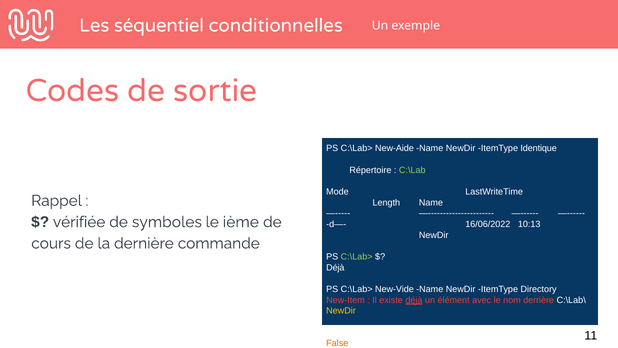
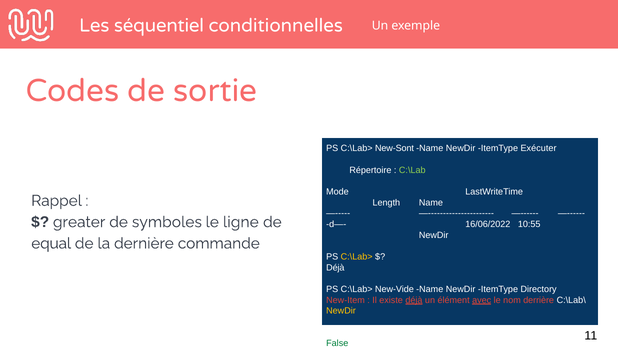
New-Aide: New-Aide -> New-Sont (394, 148)
Identique: Identique -> Exécuter (539, 148)
vérifiée: vérifiée -> greater (79, 222)
ième: ième -> ligne (241, 222)
10:13: 10:13 -> 10:55 (529, 224)
cours: cours -> equal (51, 243)
C:\Lab> colour: light green -> yellow (357, 257)
avec underline: none -> present (482, 300)
False colour: orange -> green (337, 343)
